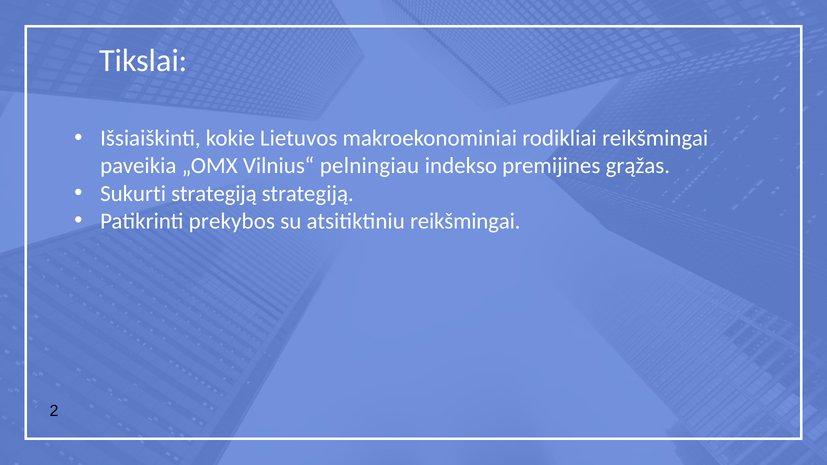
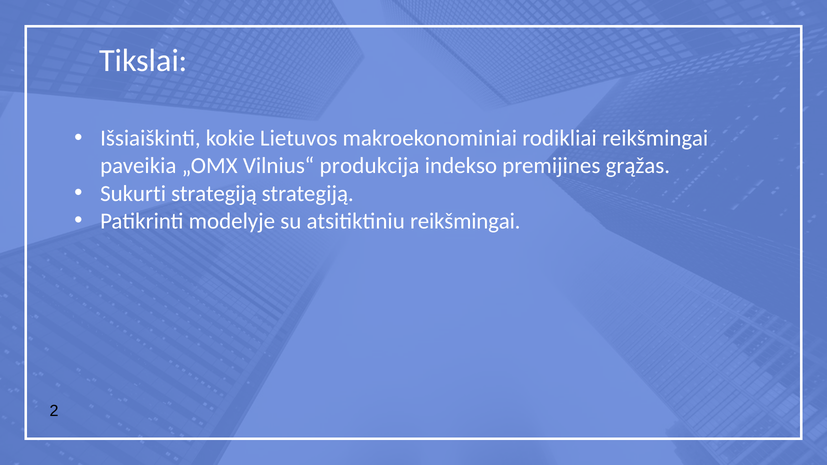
pelningiau: pelningiau -> produkcija (370, 166)
prekybos: prekybos -> modelyje (232, 221)
